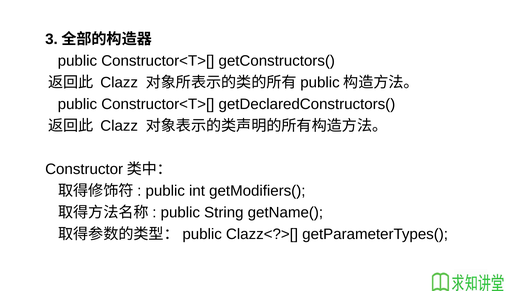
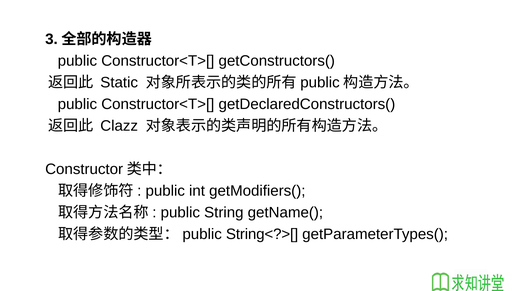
Clazz: Clazz -> Static (119, 83)
Clazz<?>[: Clazz<?>[ -> String<?>[ (262, 235)
